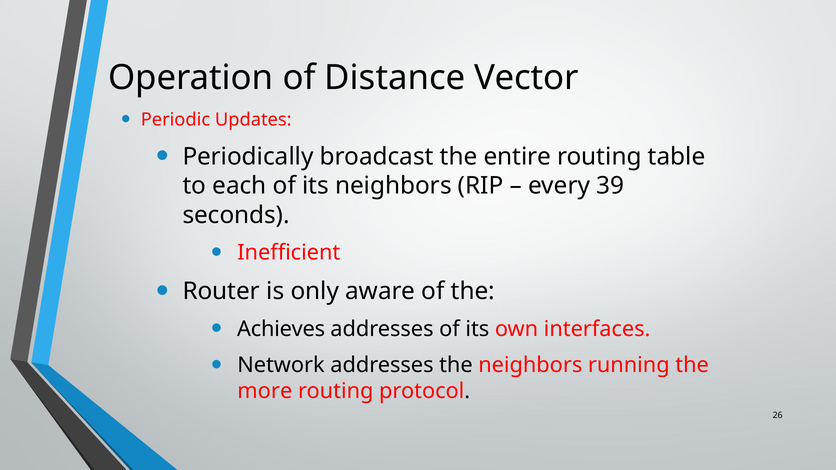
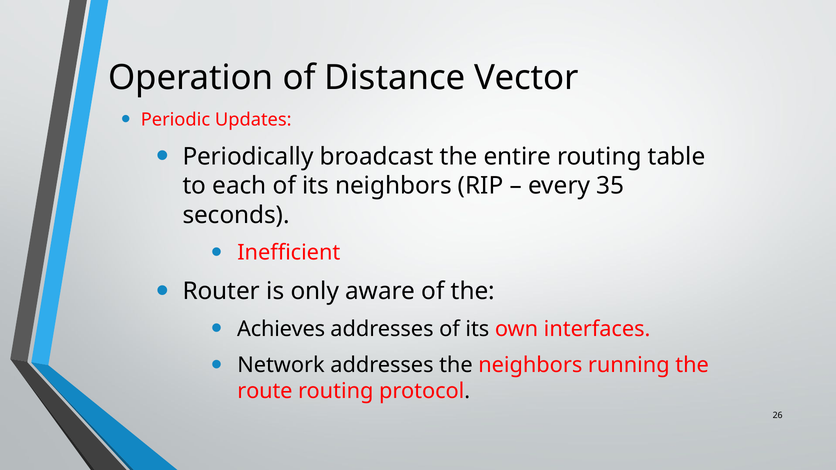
39: 39 -> 35 (610, 186)
more: more -> route (265, 391)
